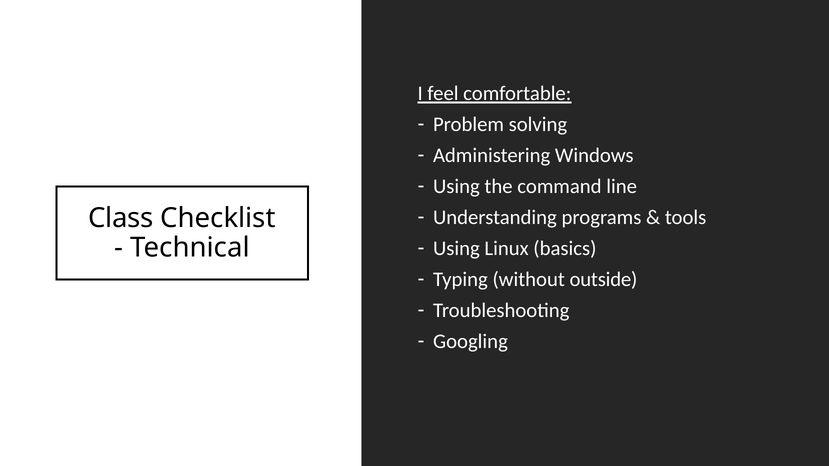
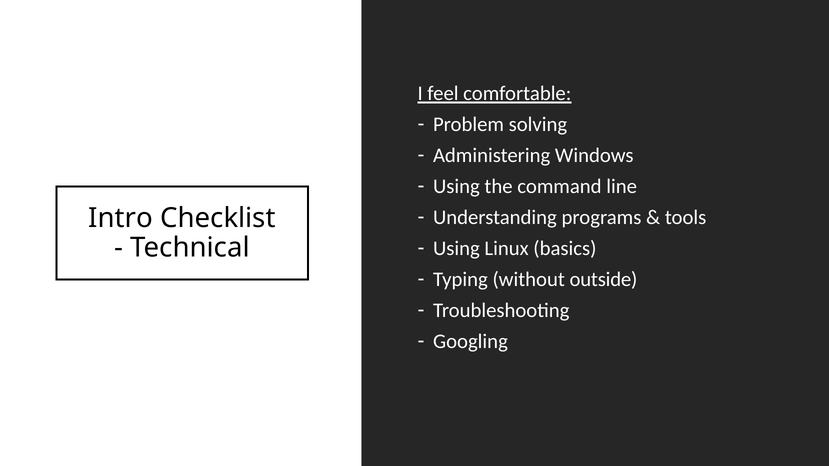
Class: Class -> Intro (121, 218)
